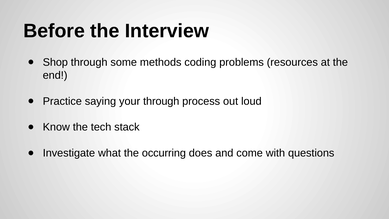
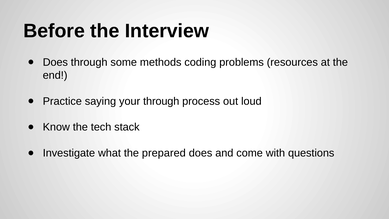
Shop: Shop -> Does (55, 62)
occurring: occurring -> prepared (164, 153)
